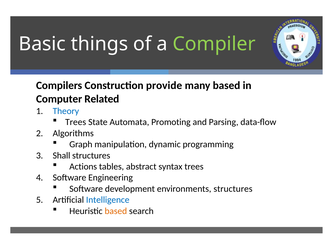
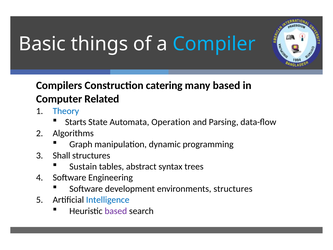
Compiler colour: light green -> light blue (214, 44)
provide: provide -> catering (164, 85)
Trees: Trees -> Starts (76, 122)
Promoting: Promoting -> Operation (171, 122)
Actions: Actions -> Sustain (83, 166)
based colour: orange -> purple (116, 211)
